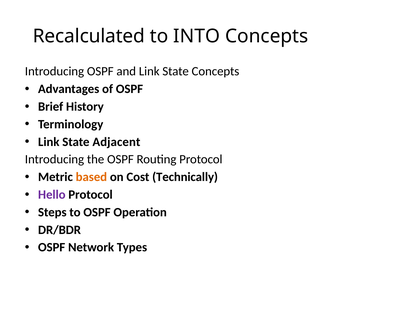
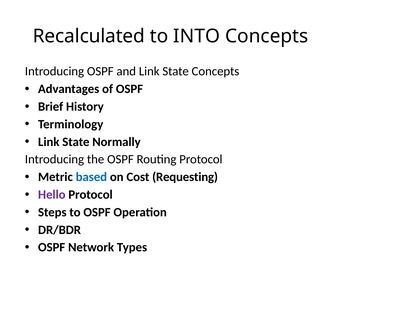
Adjacent: Adjacent -> Normally (116, 142)
based colour: orange -> blue (91, 177)
Technically: Technically -> Requesting (185, 177)
